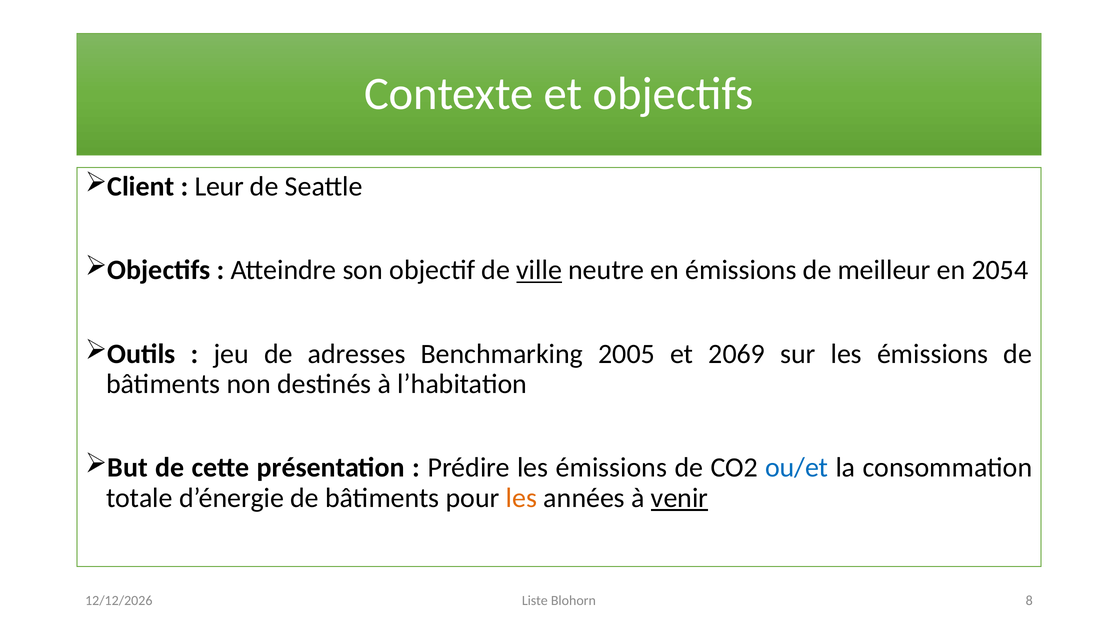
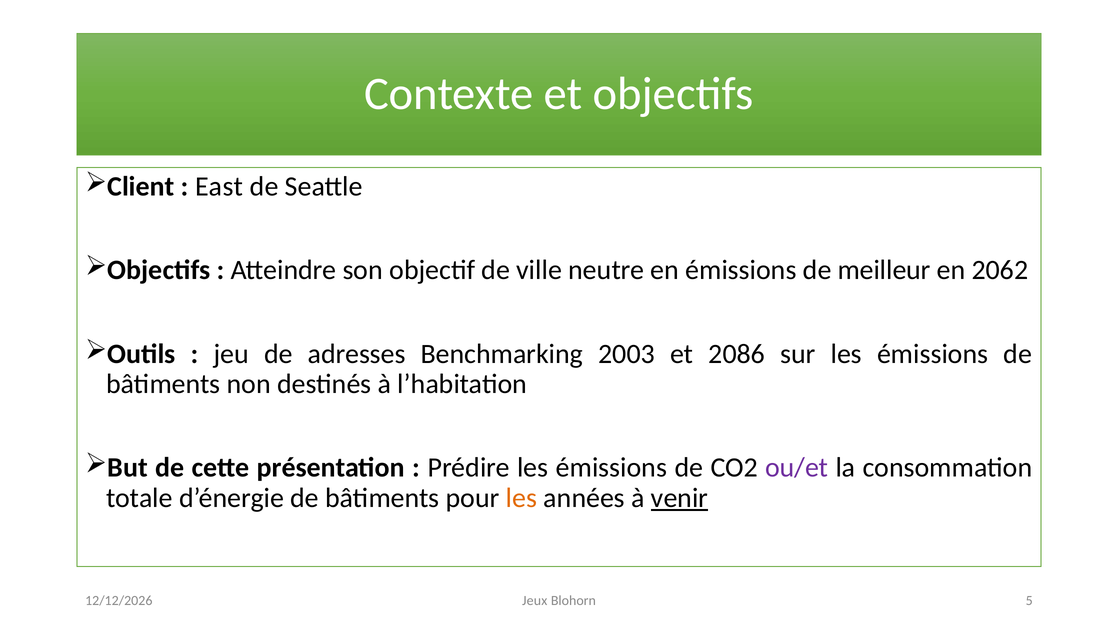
Leur: Leur -> East (219, 187)
ville underline: present -> none (539, 270)
2054: 2054 -> 2062 (1000, 270)
2005: 2005 -> 2003 (627, 354)
2069: 2069 -> 2086 (737, 354)
ou/et colour: blue -> purple (797, 468)
Liste: Liste -> Jeux (535, 600)
8: 8 -> 5 (1029, 600)
